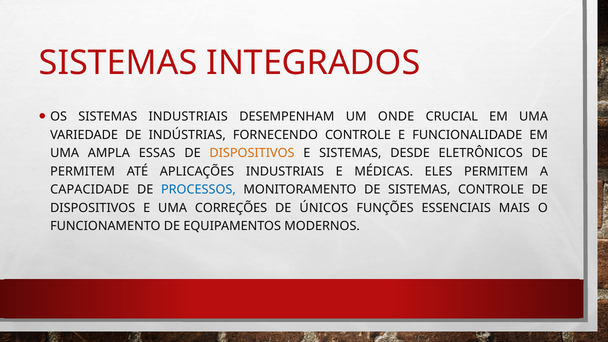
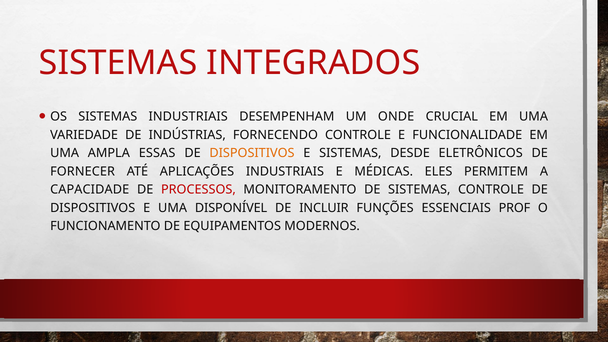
PERMITEM: PERMITEM -> FORNECER (83, 171)
PROCESSOS colour: blue -> red (198, 190)
CORREÇÕES: CORREÇÕES -> DISPONÍVEL (231, 208)
ÚNICOS: ÚNICOS -> INCLUIR (324, 208)
MAIS: MAIS -> PROF (514, 208)
